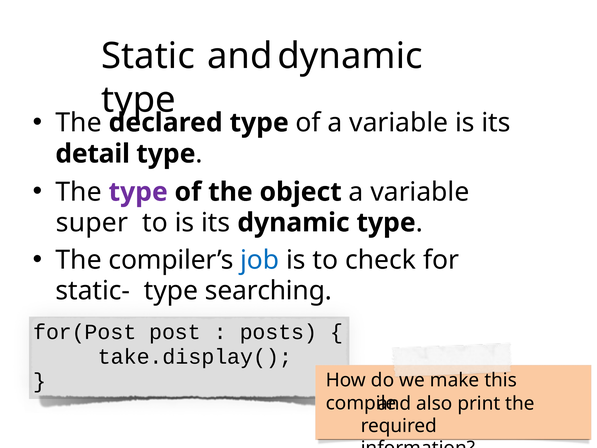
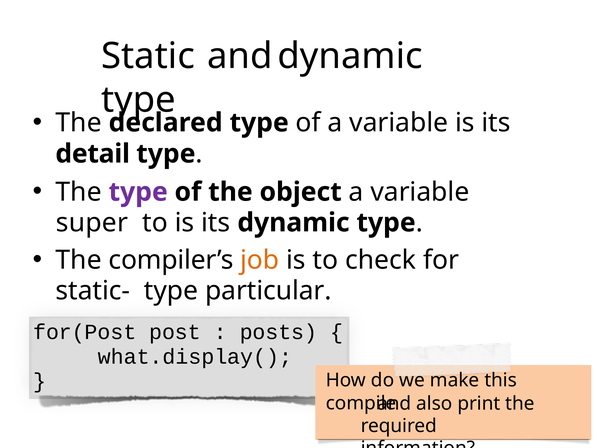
job colour: blue -> orange (260, 260)
searching: searching -> particular (268, 290)
take.display(: take.display( -> what.display( (195, 357)
